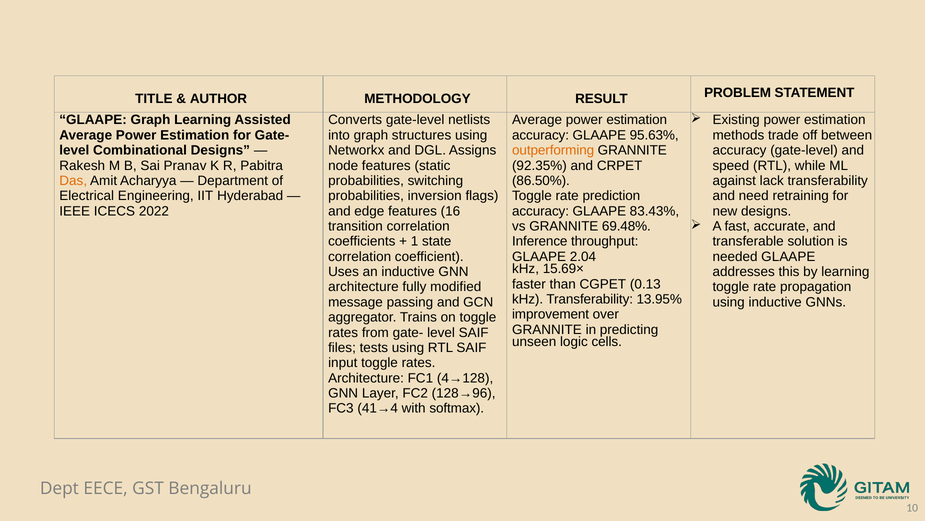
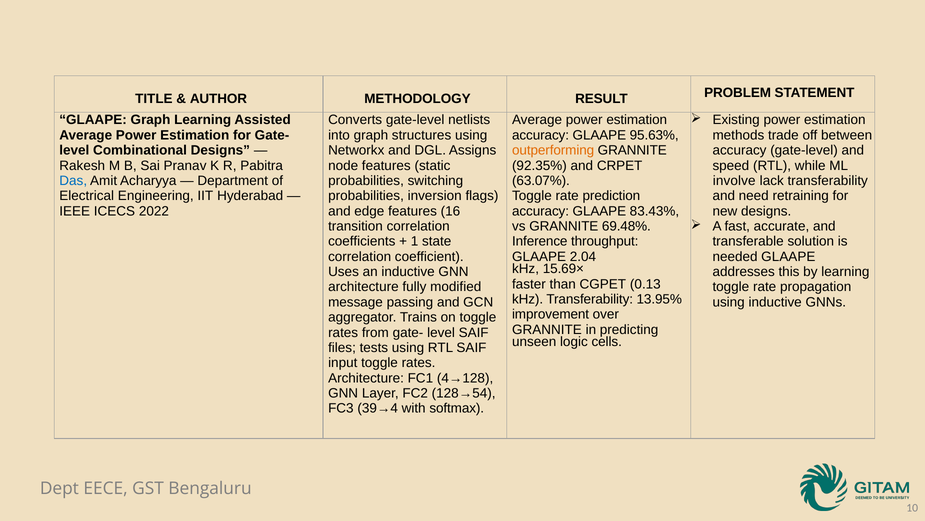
Das colour: orange -> blue (73, 180)
86.50%: 86.50% -> 63.07% (541, 180)
against: against -> involve (734, 180)
128→96: 128→96 -> 128→54 (464, 393)
41→4: 41→4 -> 39→4 (378, 408)
